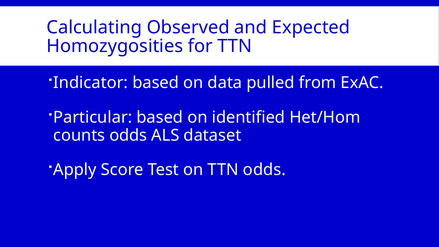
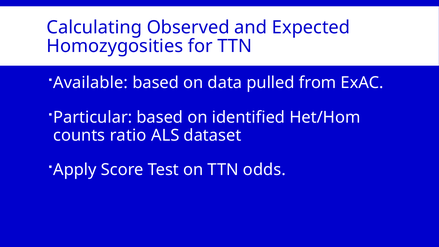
Indicator: Indicator -> Available (91, 83)
counts odds: odds -> ratio (128, 135)
